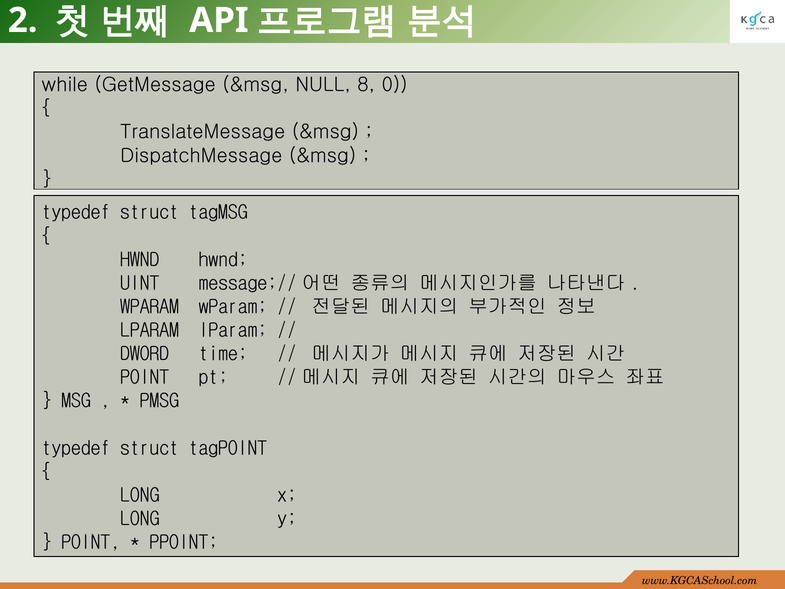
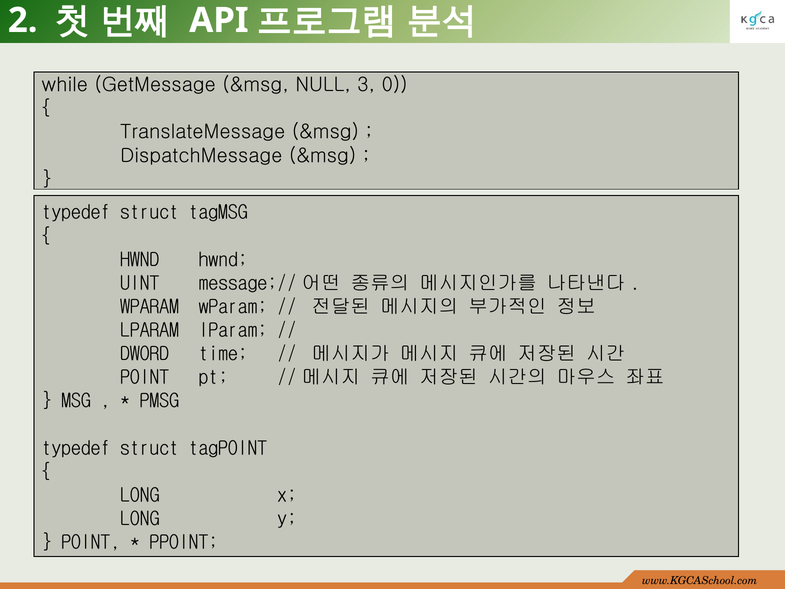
8: 8 -> 3 (366, 85)
